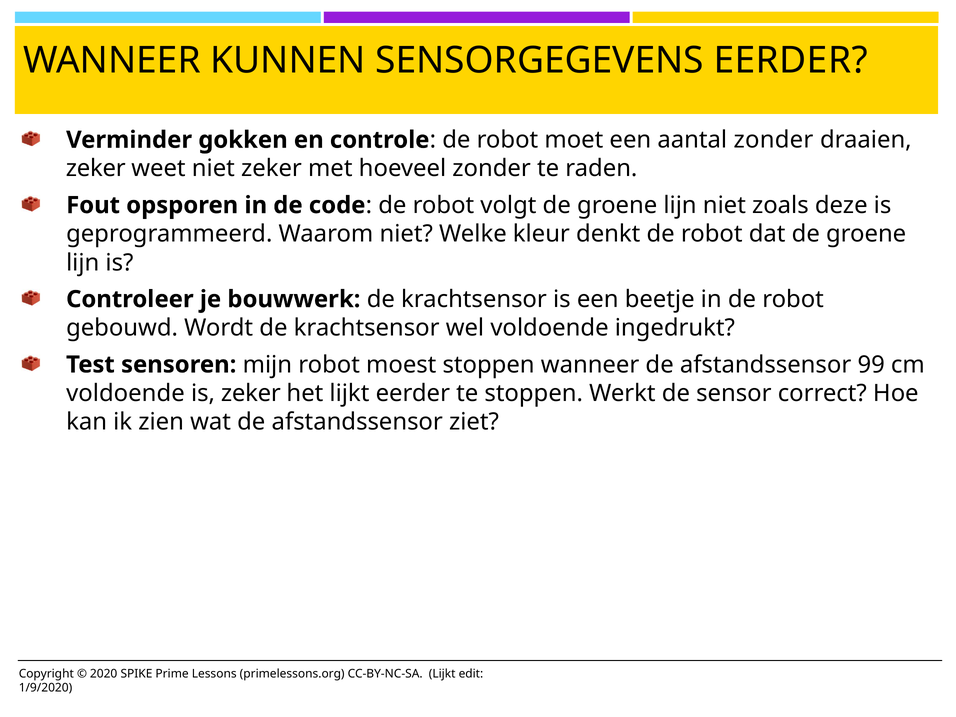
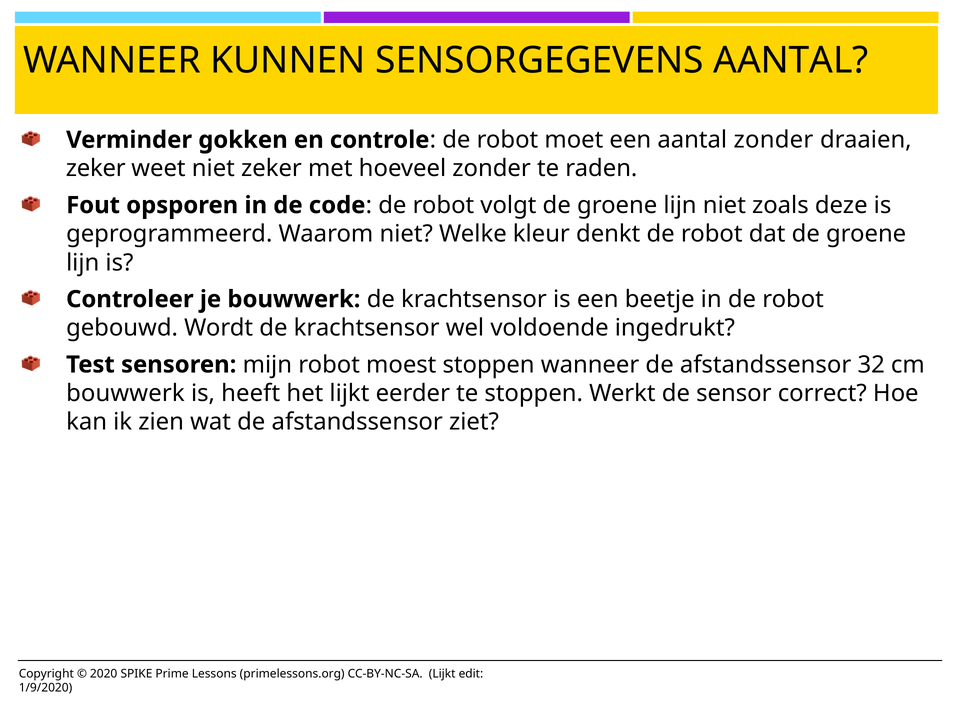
SENSORGEGEVENS EERDER: EERDER -> AANTAL (791, 60)
99: 99 -> 32 (871, 365)
voldoende: voldoende -> bouwwerk (125, 393)
is zeker: zeker -> heeft (251, 393)
